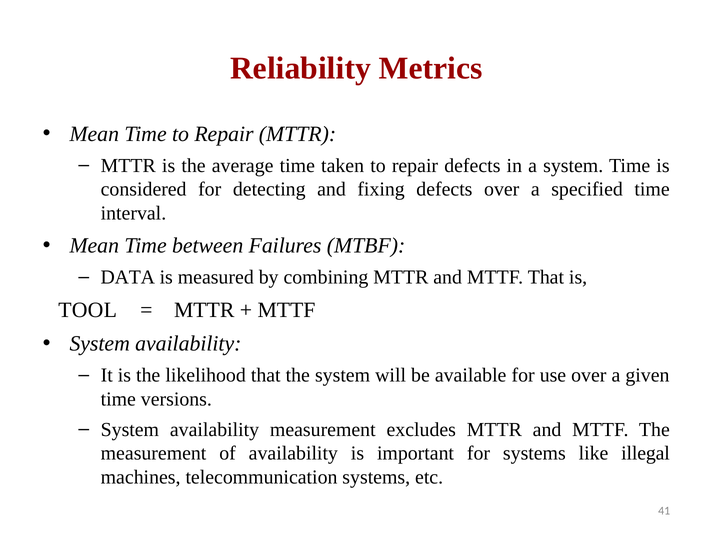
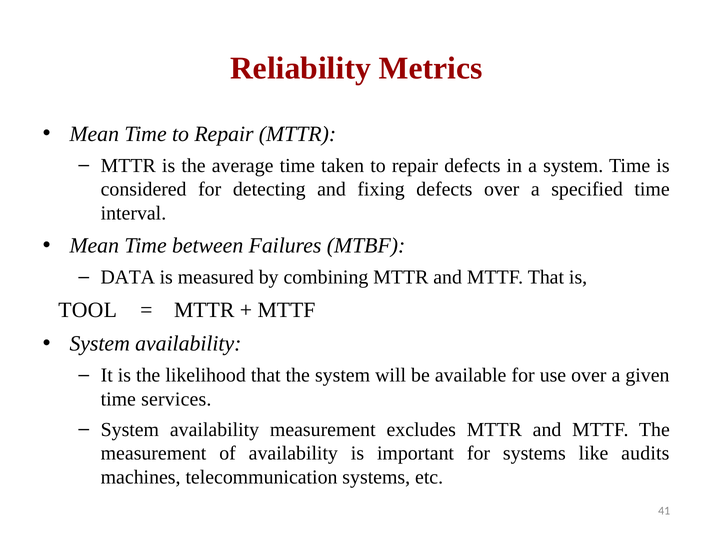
versions: versions -> services (176, 399)
illegal: illegal -> audits (645, 453)
